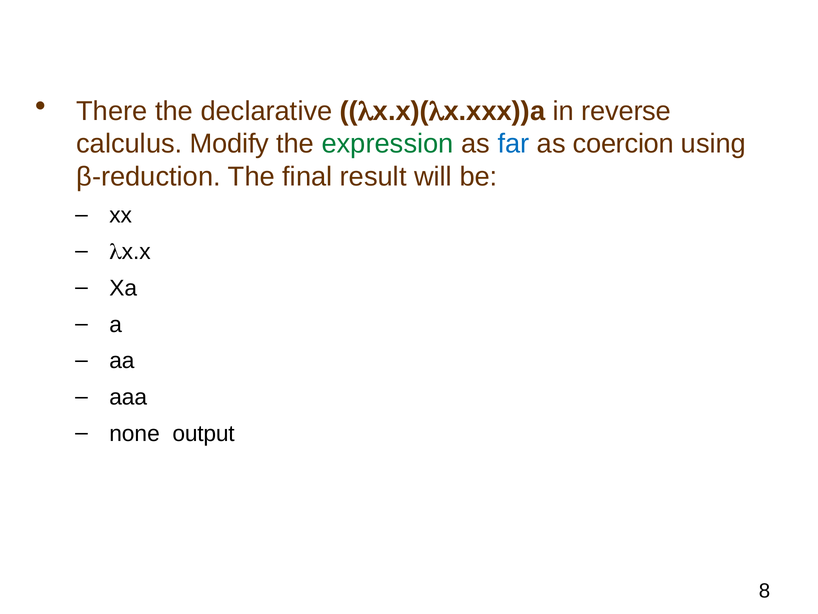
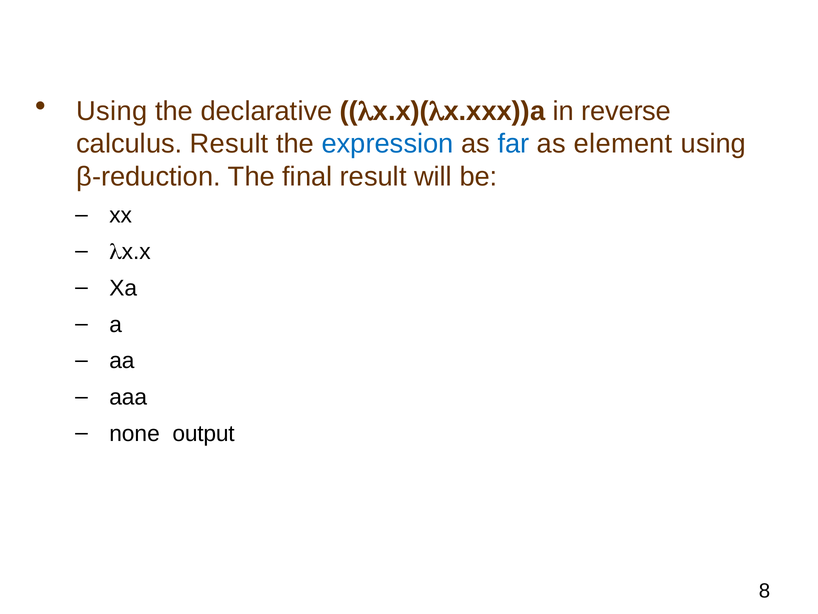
There: There -> Using (112, 111)
calculus Modify: Modify -> Result (229, 144)
expression colour: green -> blue (388, 144)
coercion: coercion -> element (623, 144)
